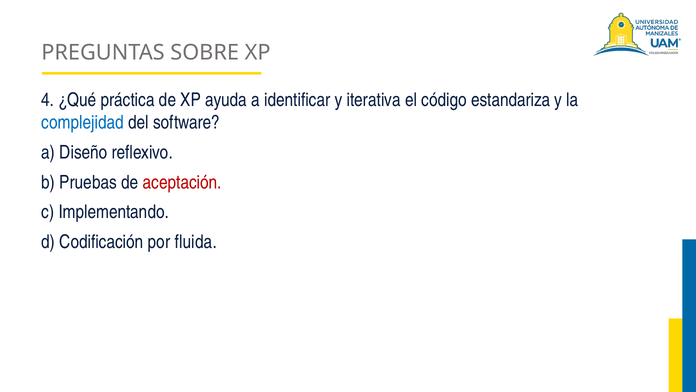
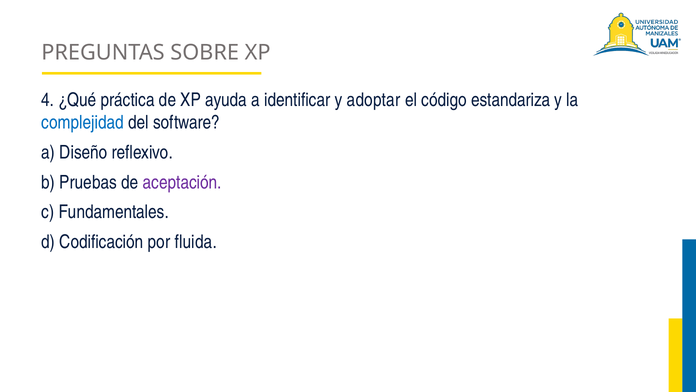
iterativa: iterativa -> adoptar (374, 100)
aceptación colour: red -> purple (182, 182)
Implementando: Implementando -> Fundamentales (114, 212)
